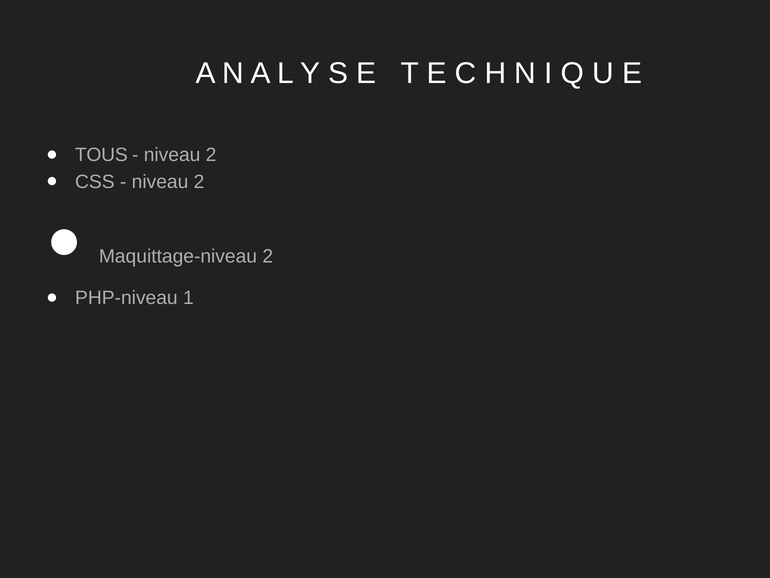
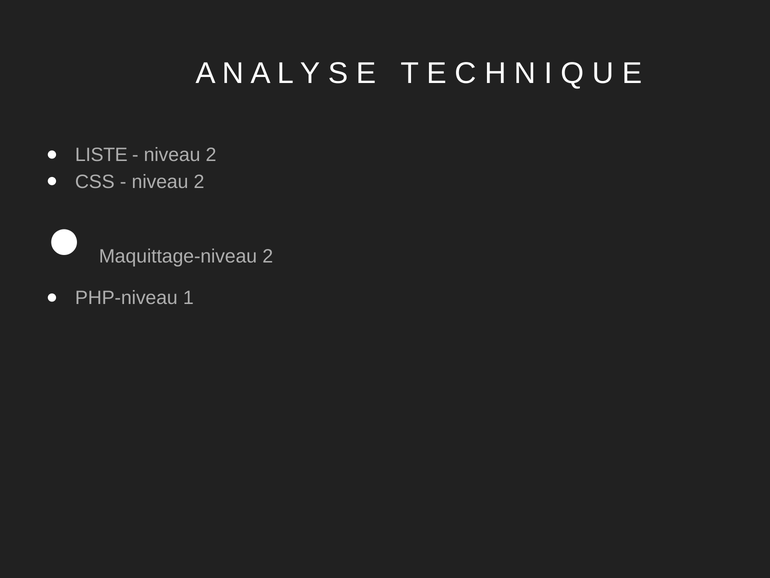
TOUS: TOUS -> LISTE (101, 155)
